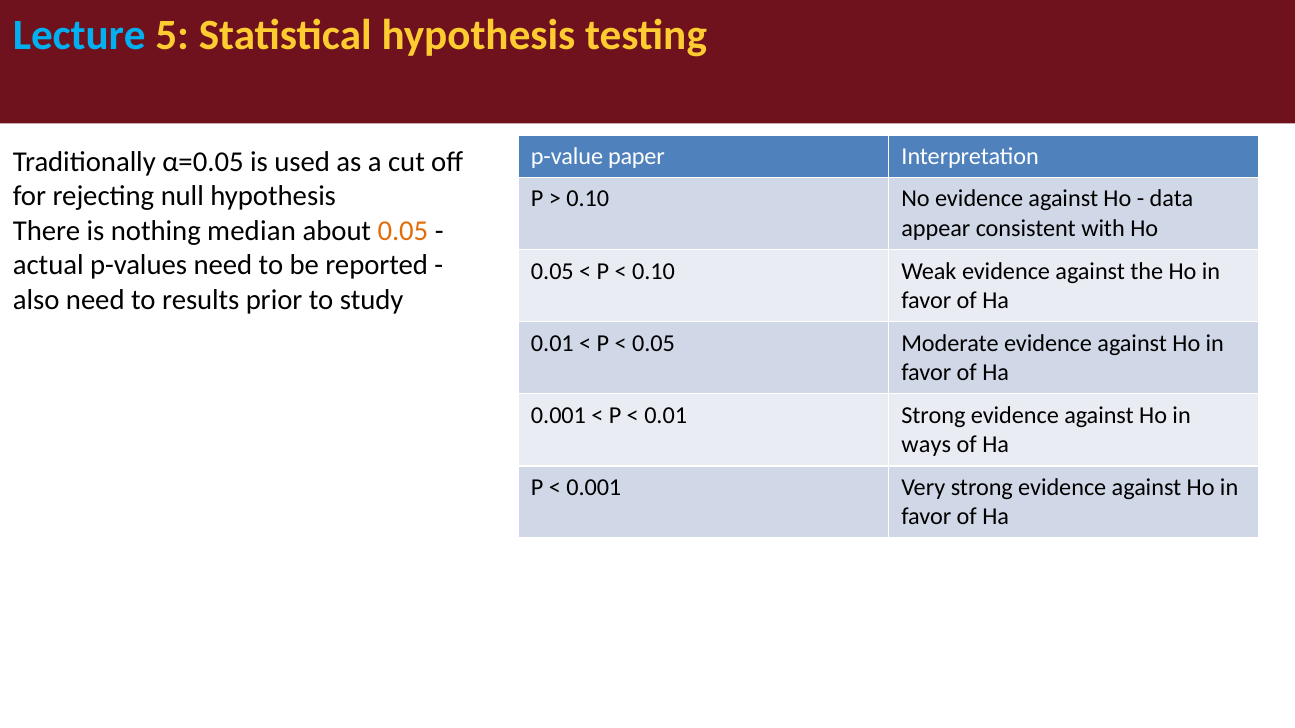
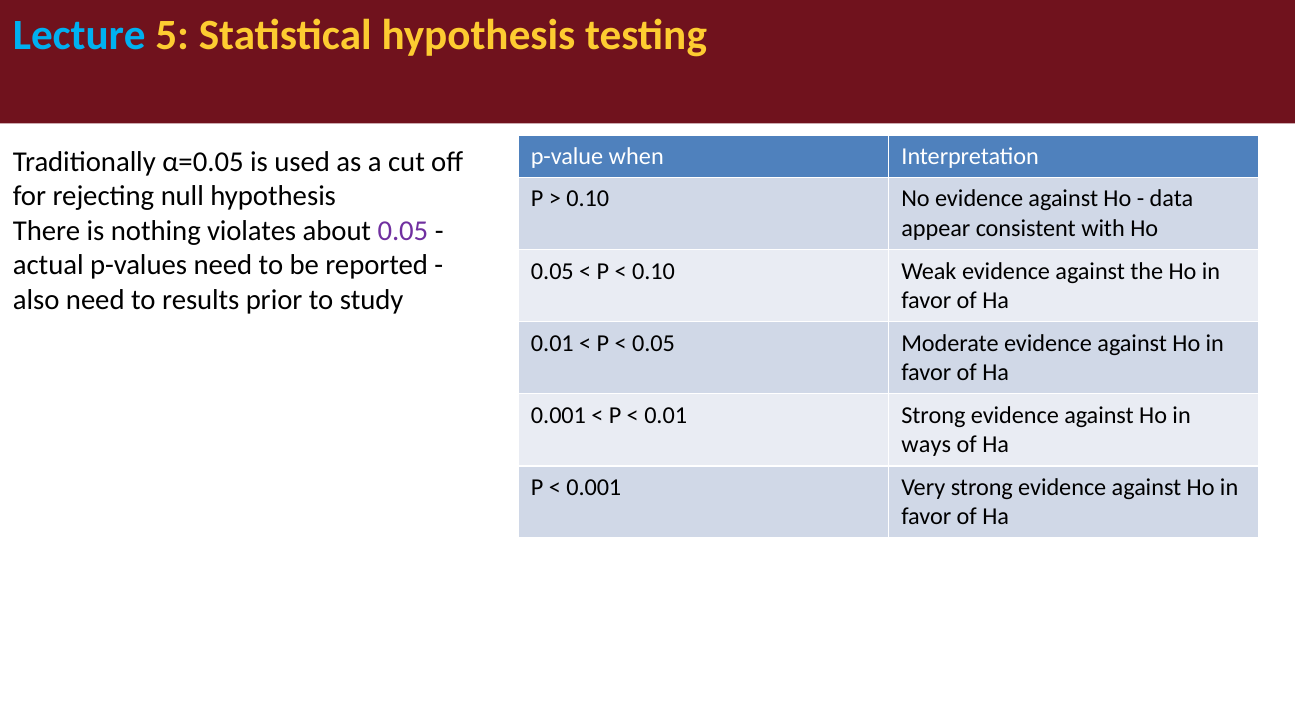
paper: paper -> when (636, 156)
median: median -> violates (252, 231)
0.05 colour: orange -> purple (403, 231)
